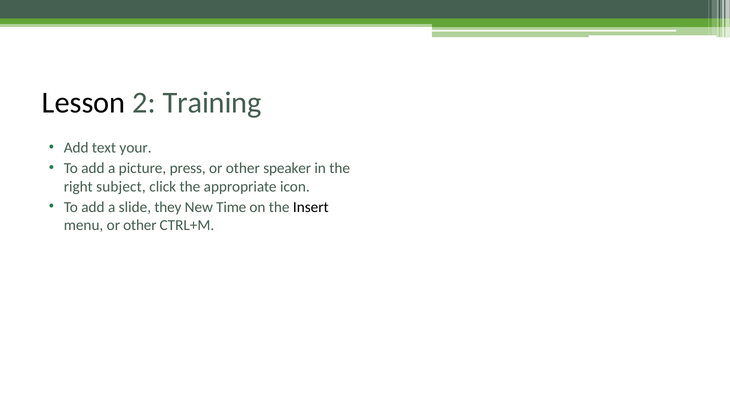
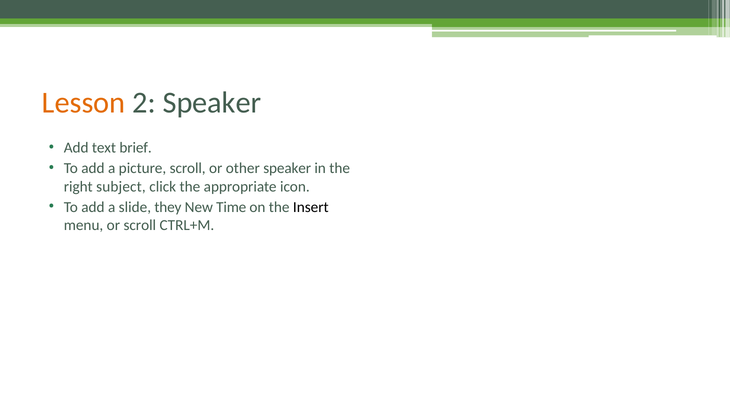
Lesson colour: black -> orange (84, 102)
2 Training: Training -> Speaker (212, 102)
your: your -> brief (136, 148)
picture press: press -> scroll (188, 168)
menu or other: other -> scroll (140, 225)
